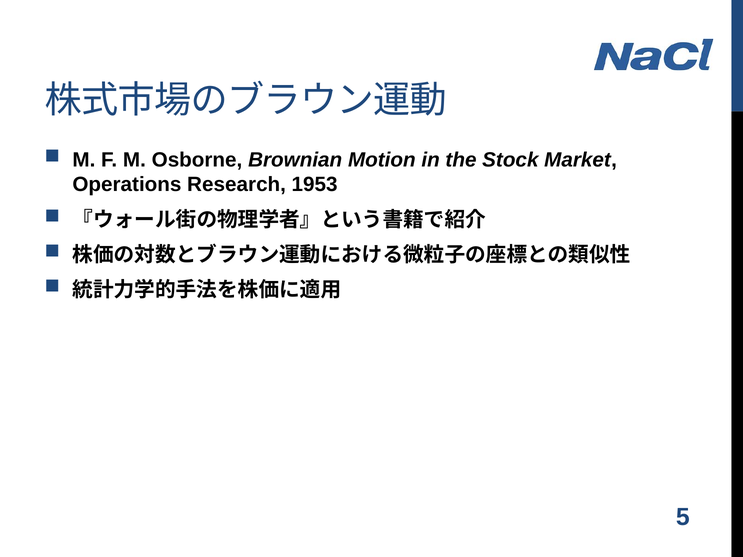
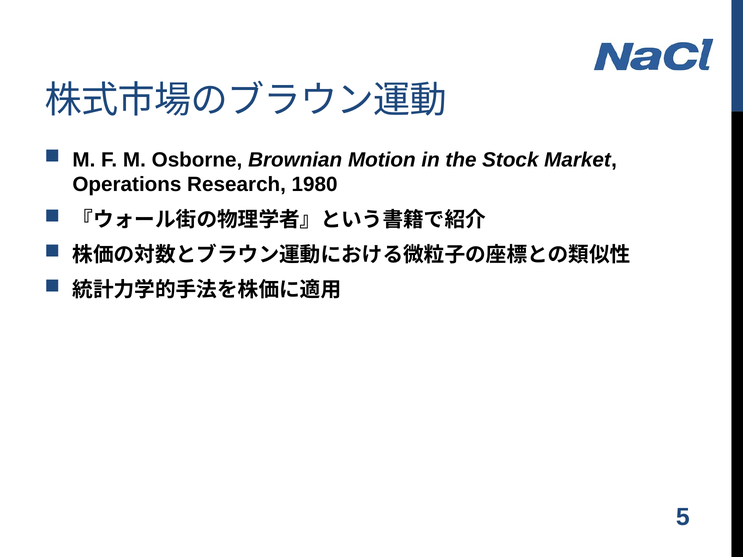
1953: 1953 -> 1980 (315, 185)
